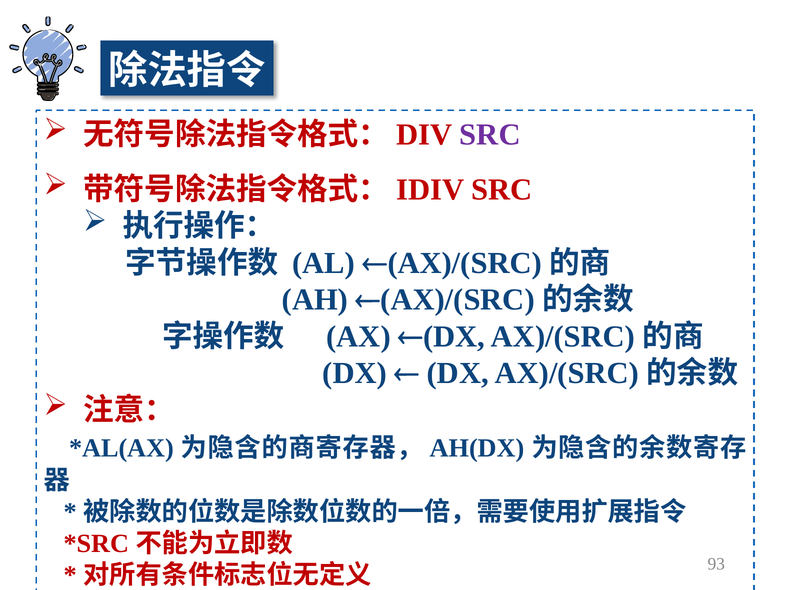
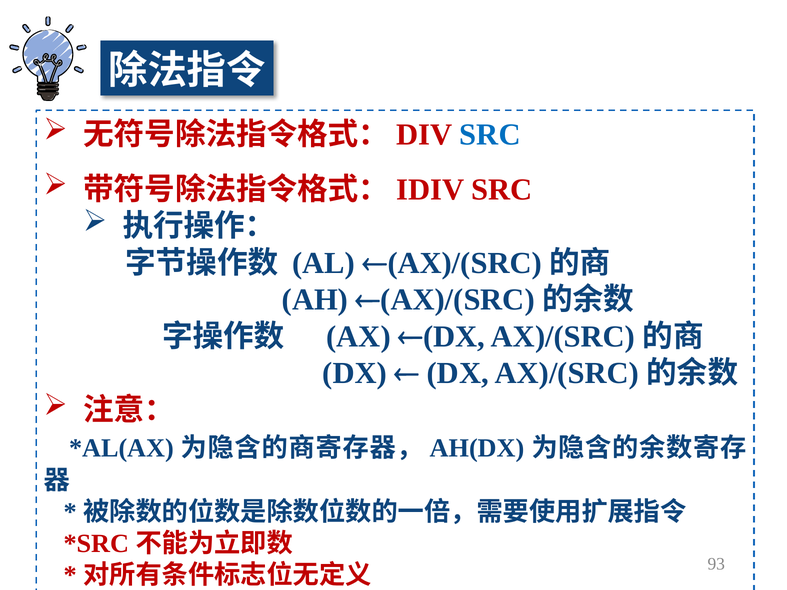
SRC colour: purple -> blue (490, 135)
